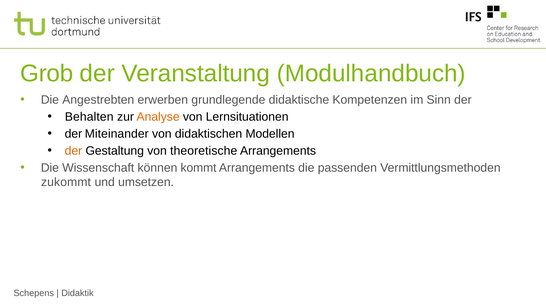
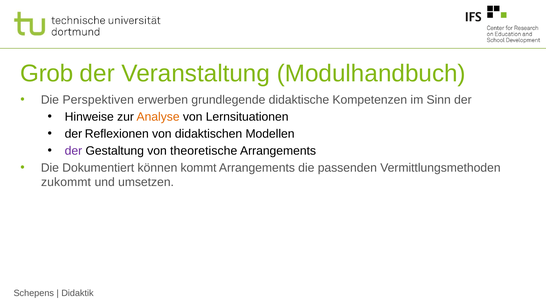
Angestrebten: Angestrebten -> Perspektiven (98, 100)
Behalten: Behalten -> Hinweise (89, 117)
Miteinander: Miteinander -> Reflexionen (117, 134)
der colour: orange -> purple (73, 151)
Wissenschaft: Wissenschaft -> Dokumentiert (98, 168)
